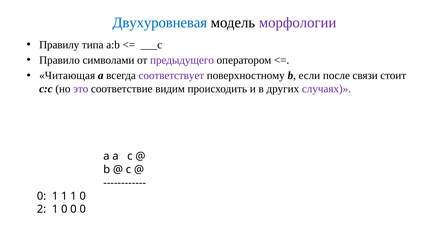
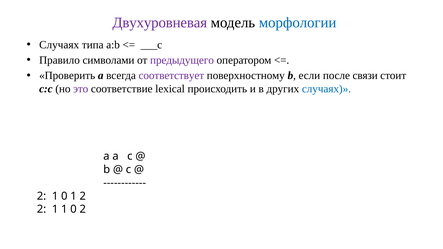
Двухуровневая colour: blue -> purple (160, 23)
морфологии colour: purple -> blue (298, 23)
Правилу: Правилу -> Случаях (59, 45)
Читающая: Читающая -> Проверить (67, 76)
видим: видим -> lexical (170, 89)
случаях colour: purple -> blue (326, 89)
0: 0 -> 2 (42, 196)
1: 1 -> 0 (64, 196)
0: 0 -> 2 (83, 196)
2 1 0: 0 -> 1 (64, 209)
0: 0 -> 2 (83, 209)
